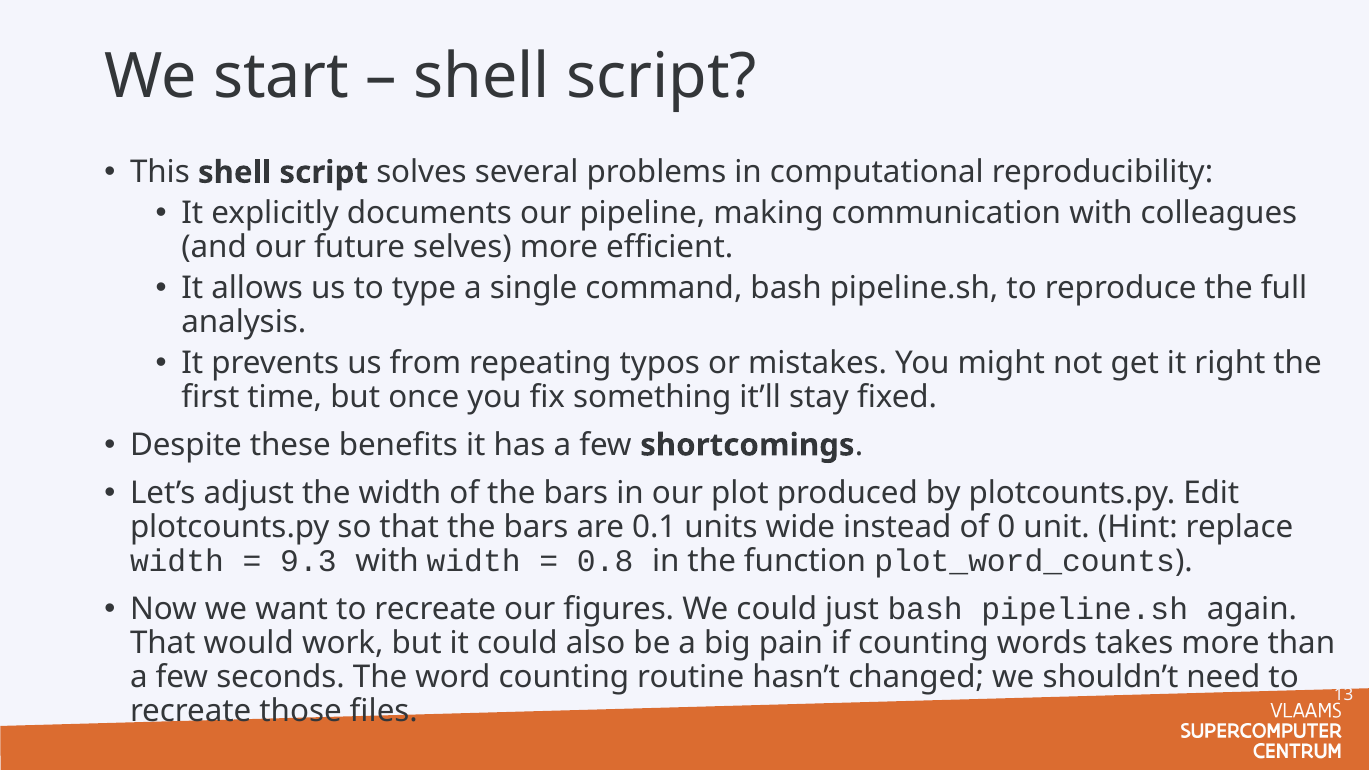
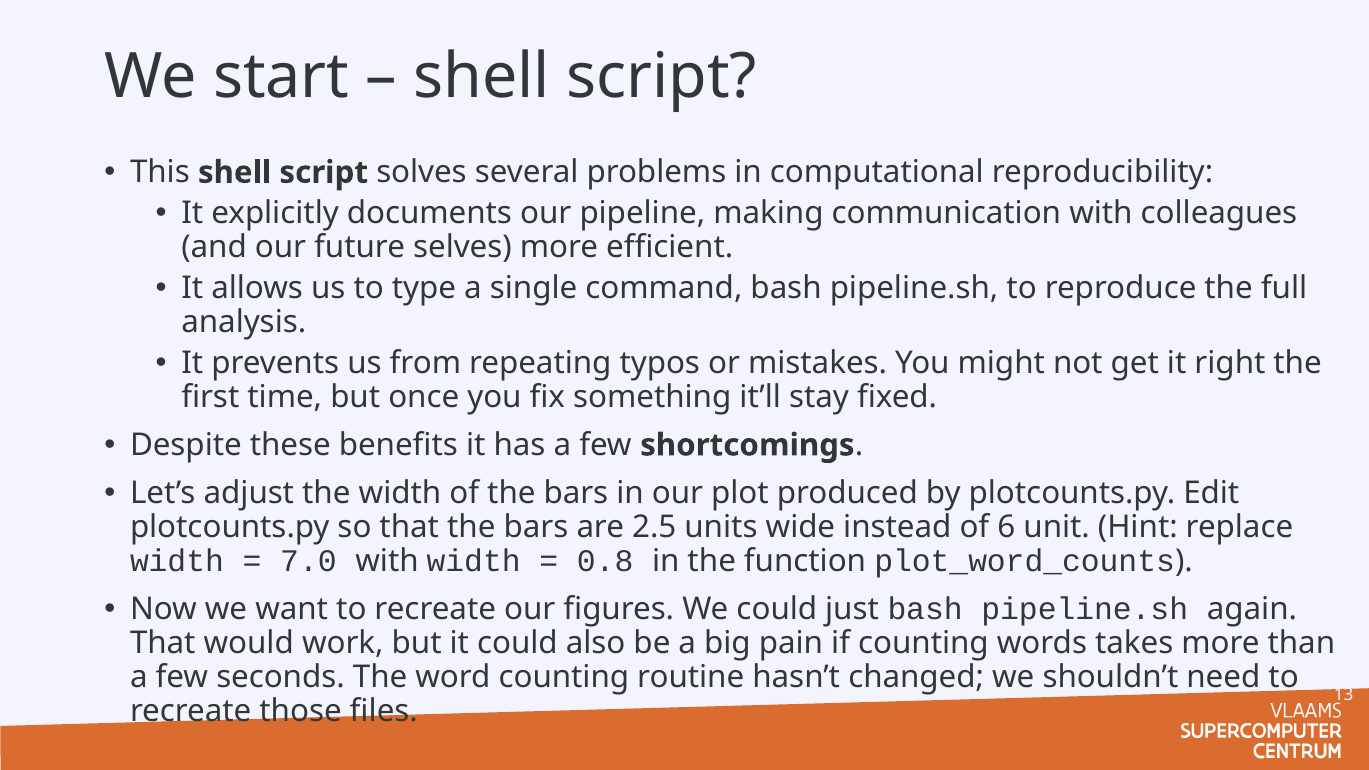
0.1: 0.1 -> 2.5 (654, 527)
0: 0 -> 6 (1006, 527)
9.3: 9.3 -> 7.0 (308, 561)
